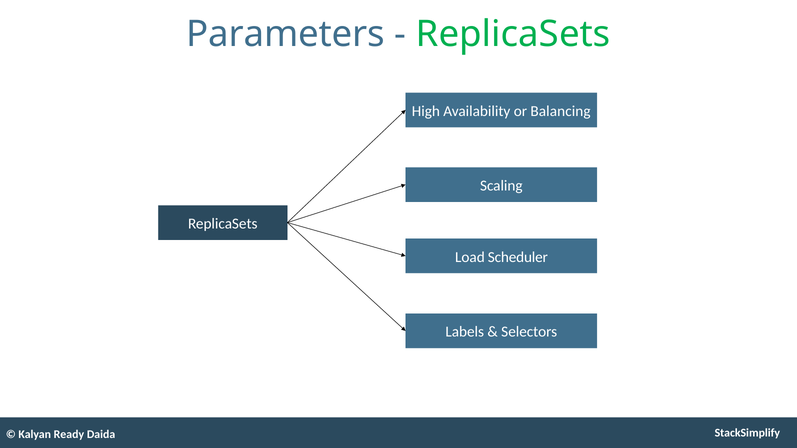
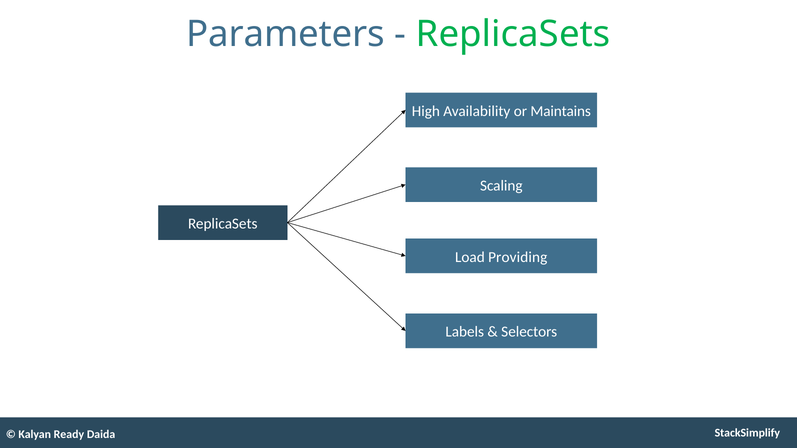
Balancing: Balancing -> Maintains (561, 111)
Scheduler: Scheduler -> Providing (518, 257)
